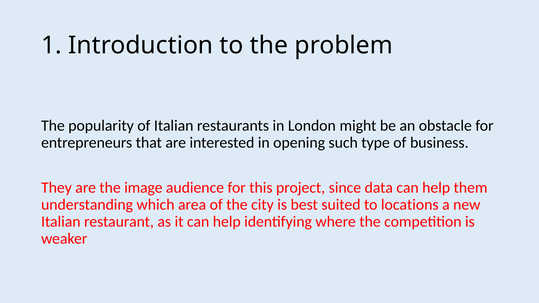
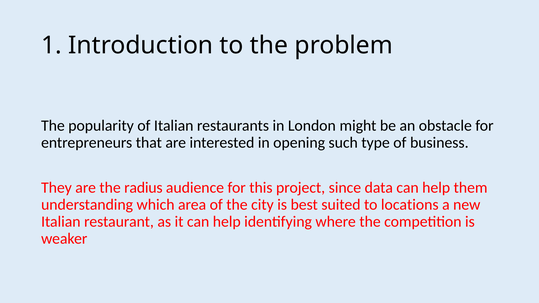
image: image -> radius (143, 188)
